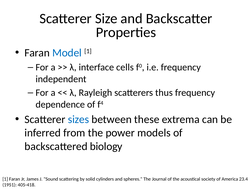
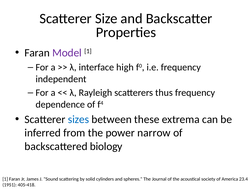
Model colour: blue -> purple (67, 53)
cells: cells -> high (125, 67)
models: models -> narrow (154, 133)
